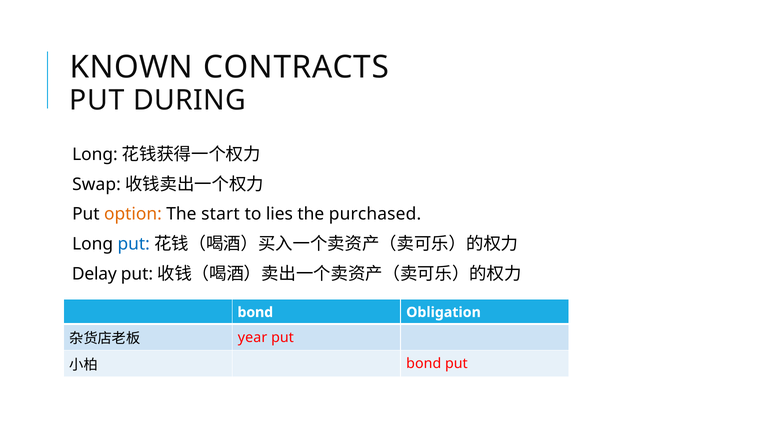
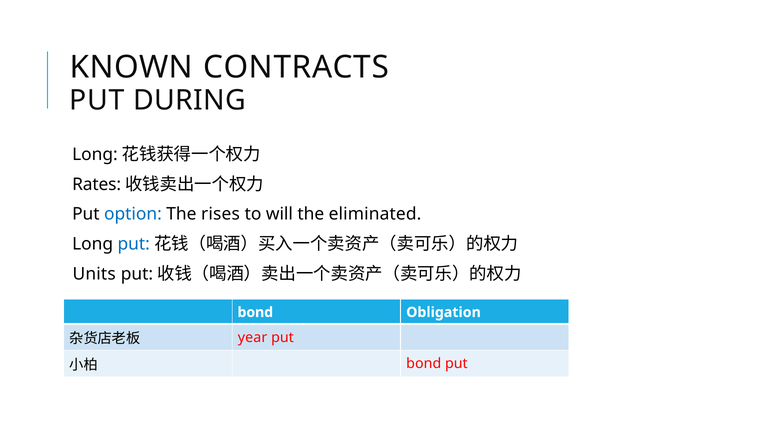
Swap: Swap -> Rates (97, 184)
option colour: orange -> blue (133, 214)
start: start -> rises (220, 214)
lies: lies -> will (279, 214)
purchased: purchased -> eliminated (375, 214)
Delay: Delay -> Units (94, 273)
